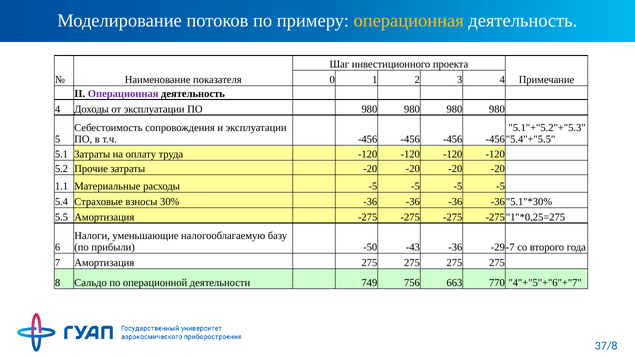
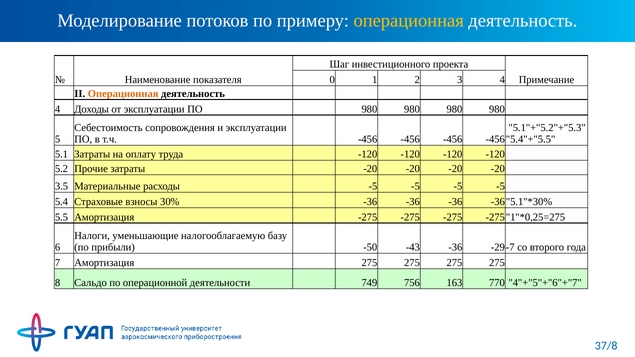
Операционная colour: purple -> orange (123, 94)
1.1: 1.1 -> 3.5 (61, 186)
663: 663 -> 163 (454, 283)
